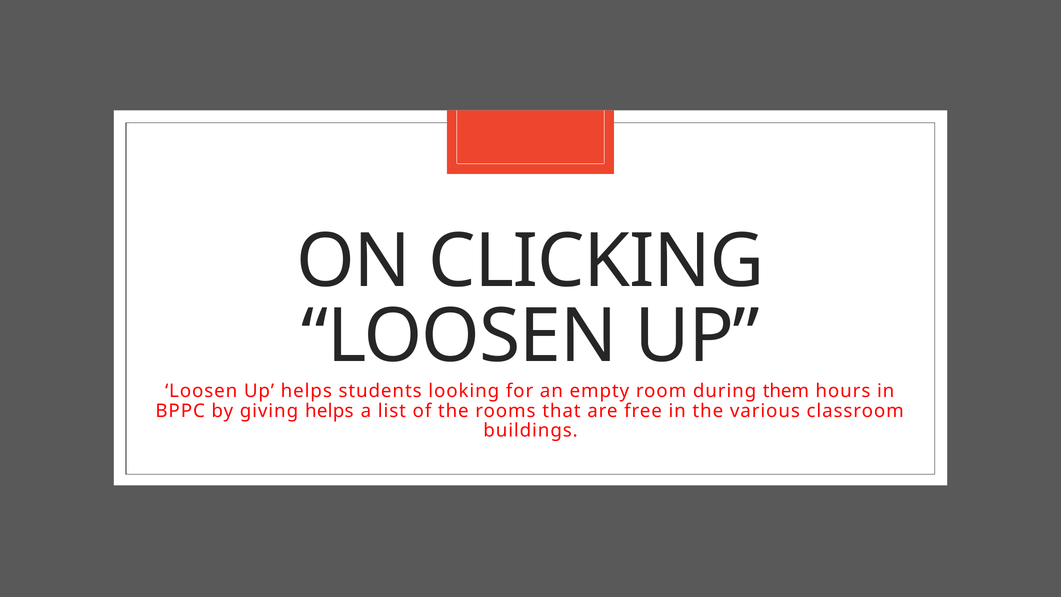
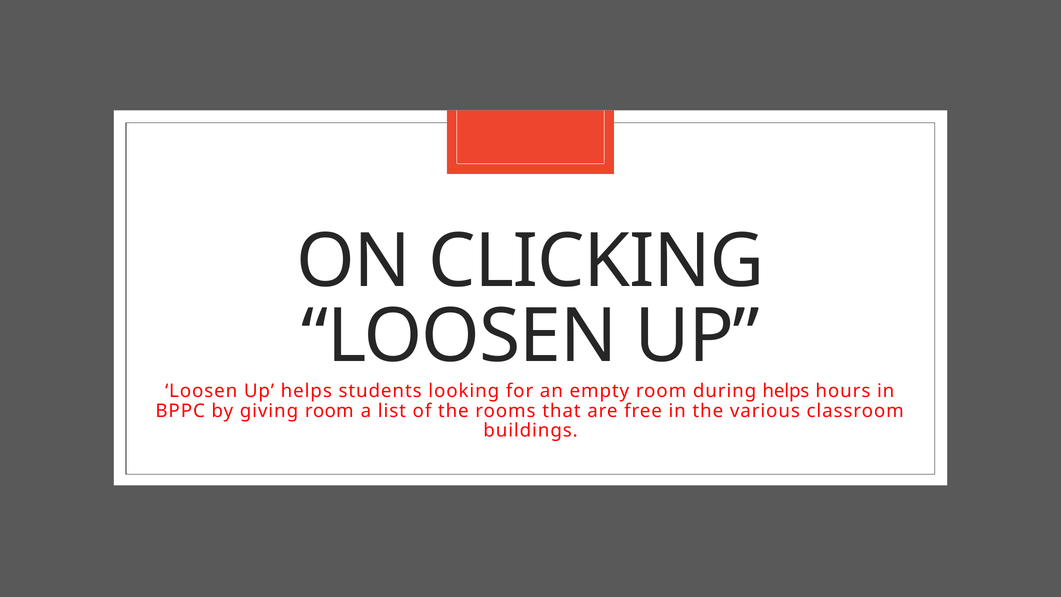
during them: them -> helps (786, 391)
giving helps: helps -> room (329, 411)
